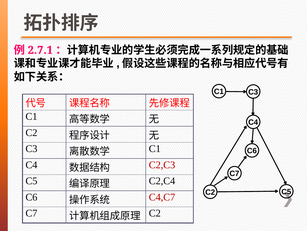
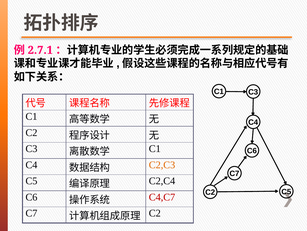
C2,C3 colour: red -> orange (162, 164)
